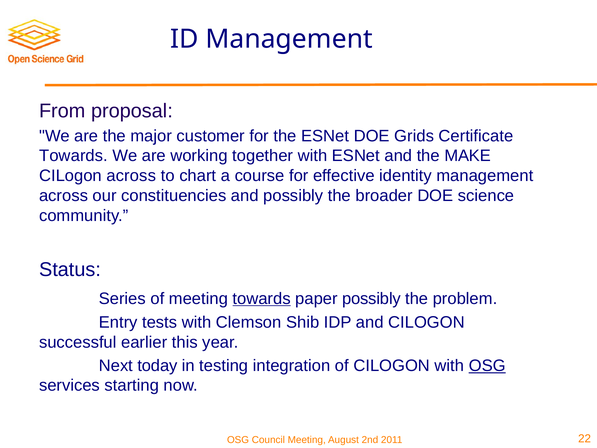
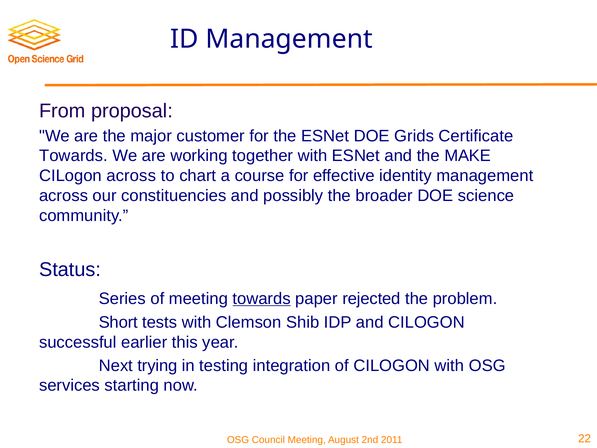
paper possibly: possibly -> rejected (371, 298)
Entry: Entry -> Short (118, 322)
today: today -> trying (157, 365)
OSG underline: present -> none (487, 365)
